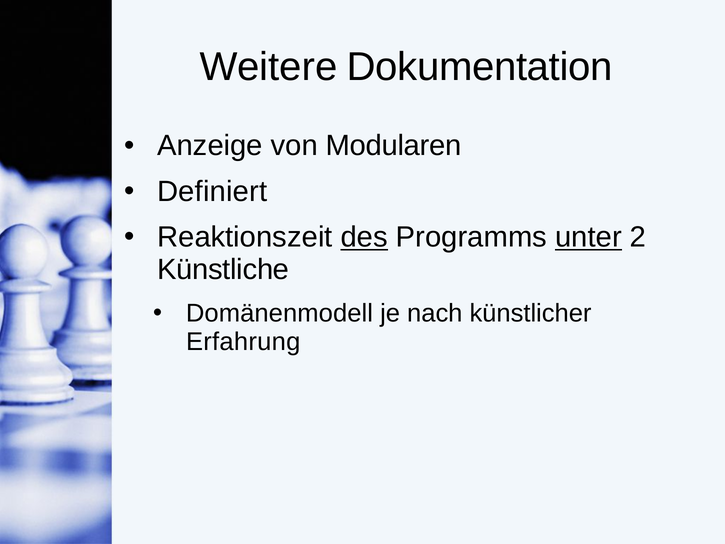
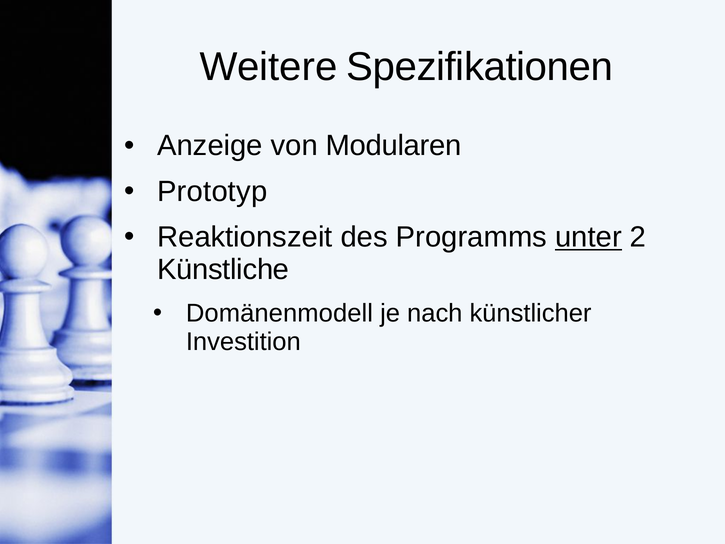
Dokumentation: Dokumentation -> Spezifikationen (480, 67)
Definiert: Definiert -> Prototyp (212, 191)
des underline: present -> none (364, 237)
Erfahrung: Erfahrung -> Investition (243, 342)
